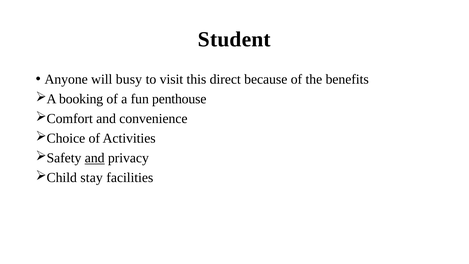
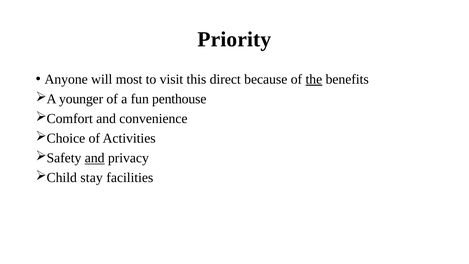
Student: Student -> Priority (234, 39)
busy: busy -> most (129, 79)
the underline: none -> present (314, 79)
booking: booking -> younger (81, 99)
